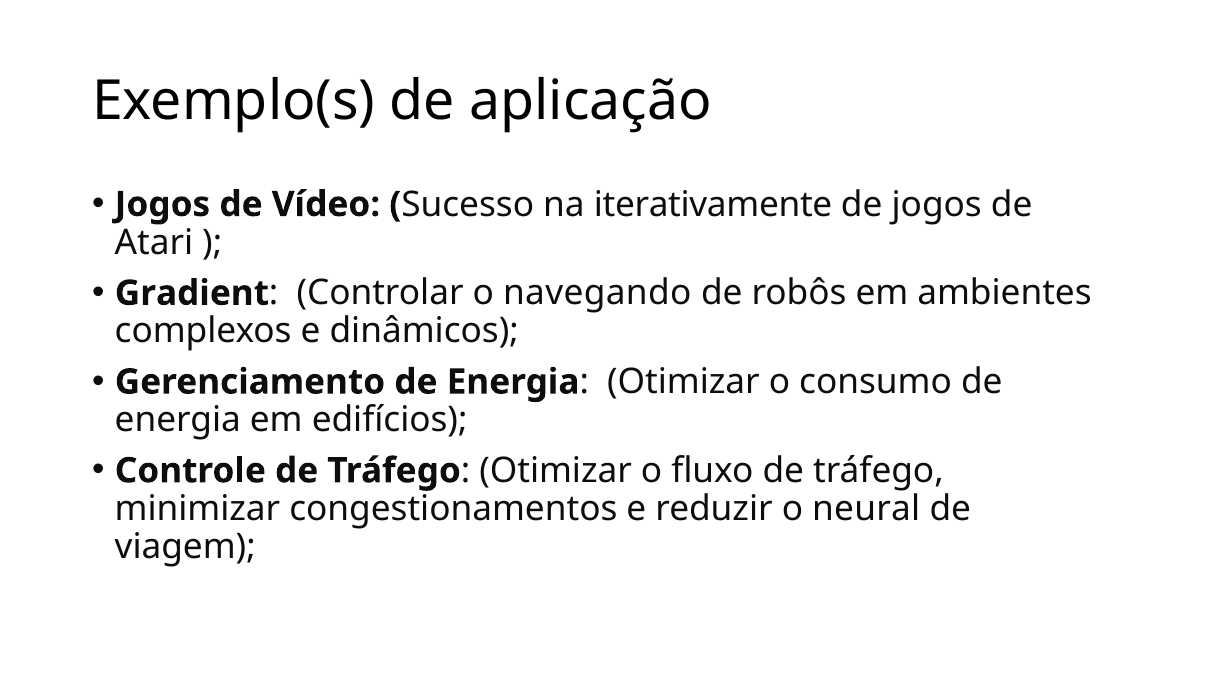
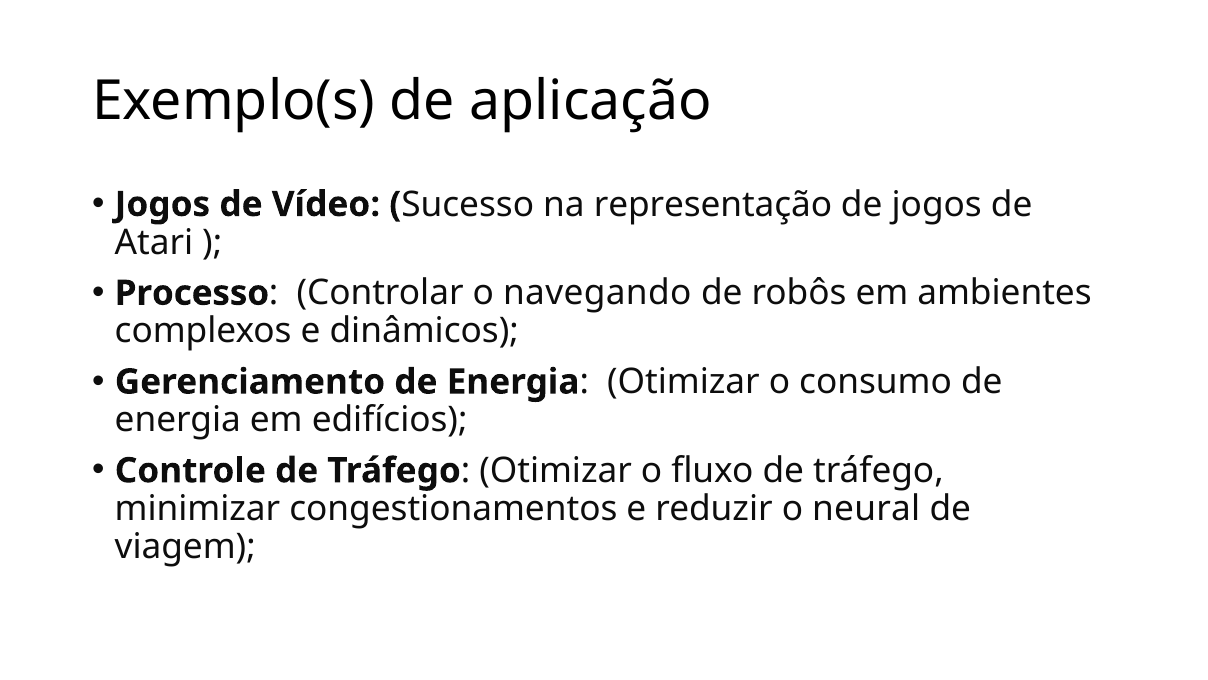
iterativamente: iterativamente -> representação (713, 204)
Gradient: Gradient -> Processo (192, 293)
